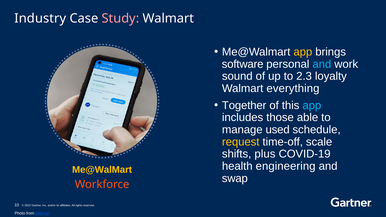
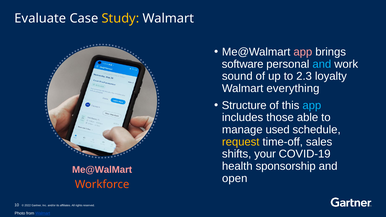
Industry: Industry -> Evaluate (40, 18)
Study colour: pink -> yellow (120, 18)
app colour: yellow -> pink (303, 52)
Together: Together -> Structure (244, 105)
scale: scale -> sales (319, 142)
plus: plus -> your (265, 154)
engineering: engineering -> sponsorship (286, 166)
Me@WalMart colour: yellow -> pink (102, 170)
swap: swap -> open (235, 178)
